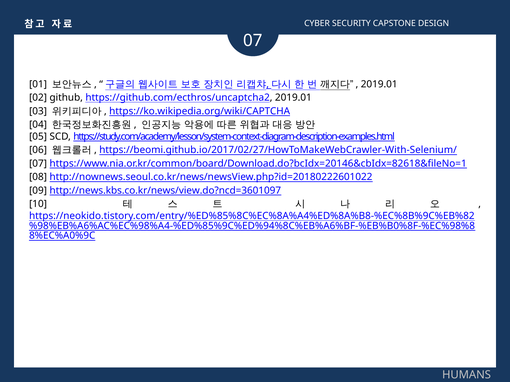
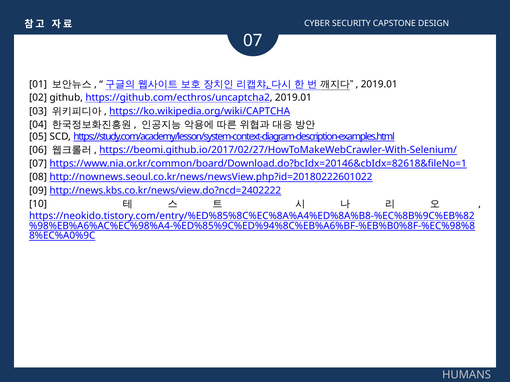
http://news.kbs.co.kr/news/view.do?ncd=3601097: http://news.kbs.co.kr/news/view.do?ncd=3601097 -> http://news.kbs.co.kr/news/view.do?ncd=2402222 (165, 191)
